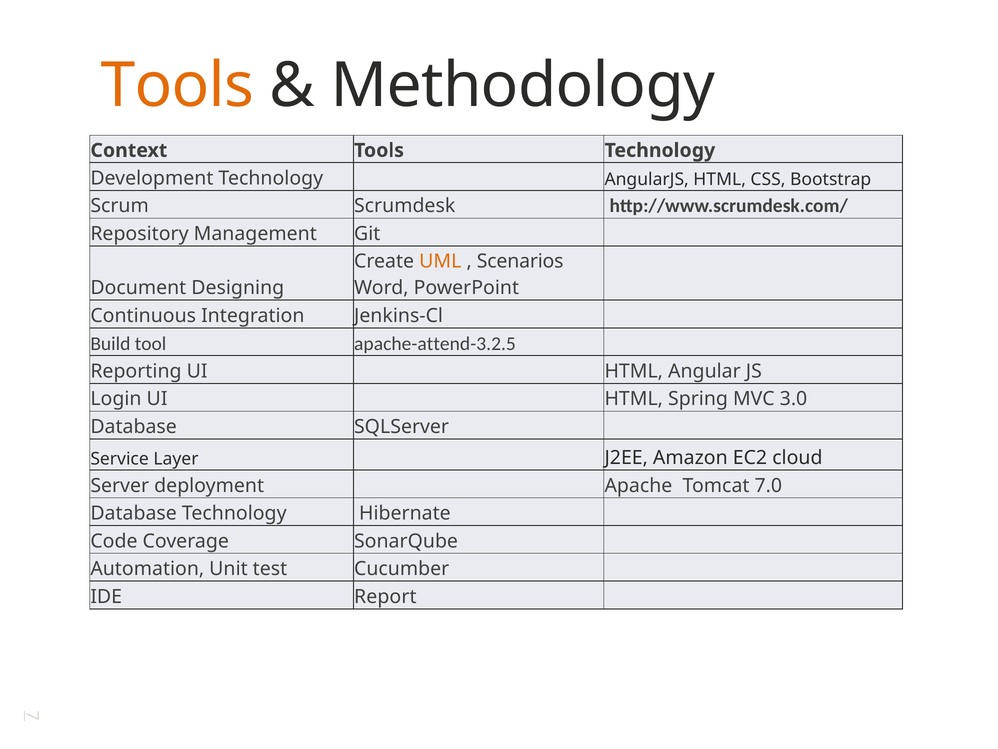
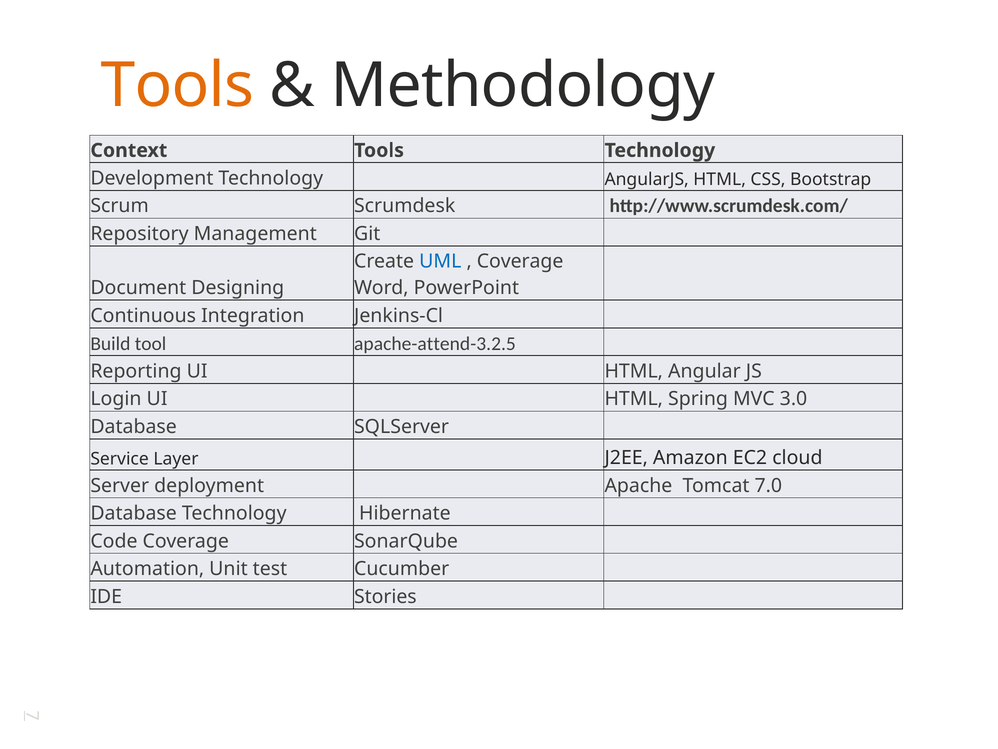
UML colour: orange -> blue (440, 261)
Scenarios: Scenarios -> Coverage (520, 261)
Report: Report -> Stories (385, 596)
